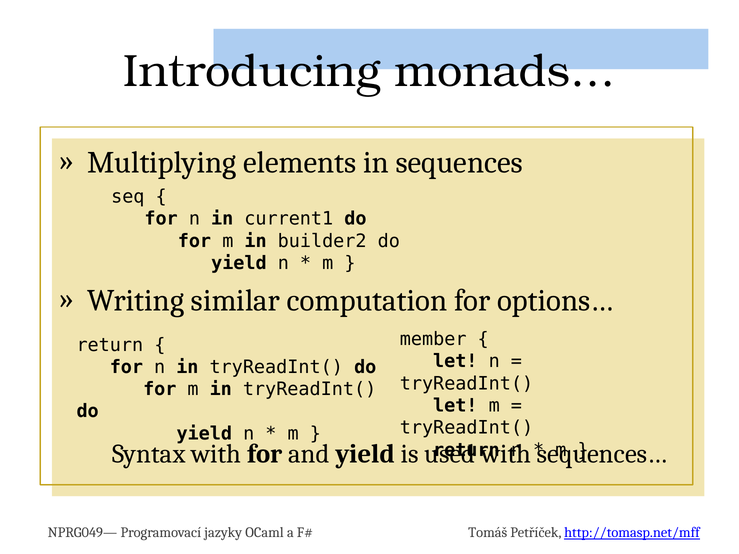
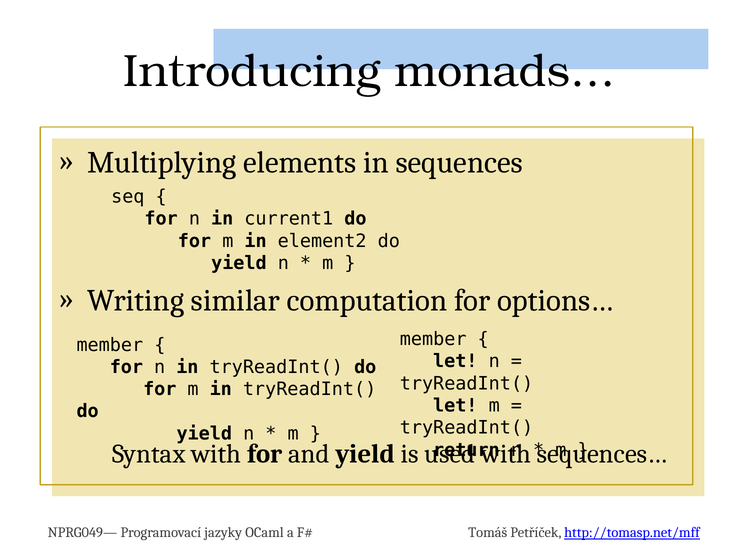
builder2: builder2 -> element2 (322, 241)
return: return -> member (110, 345)
